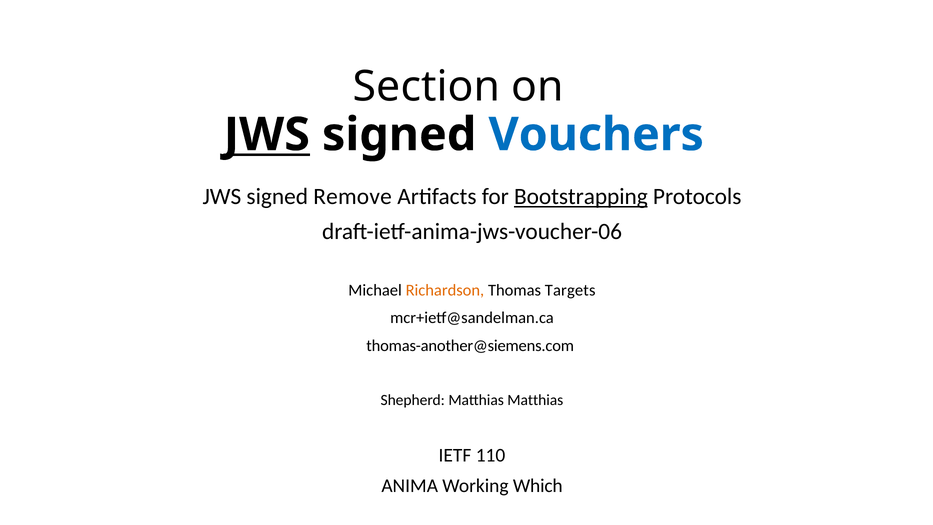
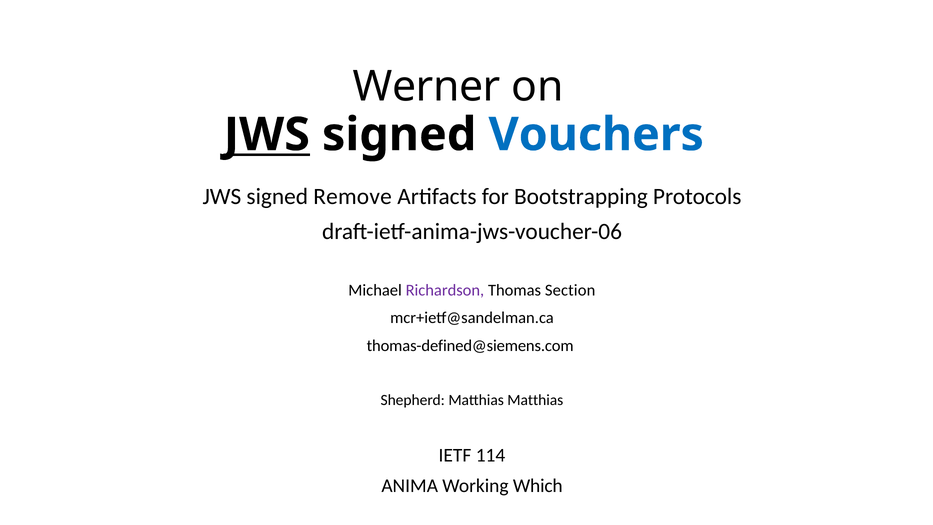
Section: Section -> Werner (427, 86)
Bootstrapping underline: present -> none (581, 197)
Richardson colour: orange -> purple (445, 290)
Targets: Targets -> Section (570, 290)
thomas-another@siemens.com: thomas-another@siemens.com -> thomas-defined@siemens.com (470, 345)
110: 110 -> 114 (491, 455)
